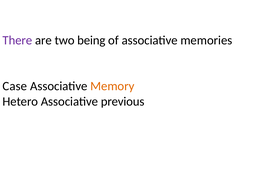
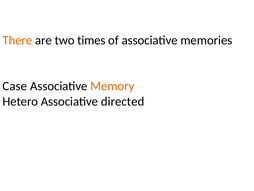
There colour: purple -> orange (17, 40)
being: being -> times (91, 40)
previous: previous -> directed (123, 101)
